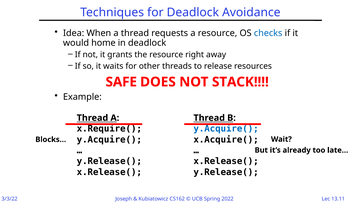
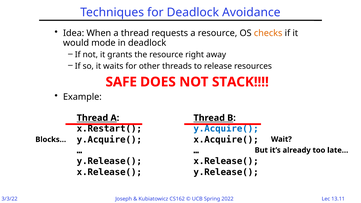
checks colour: blue -> orange (268, 33)
home: home -> mode (103, 43)
x.Require(: x.Require( -> x.Restart( (109, 129)
